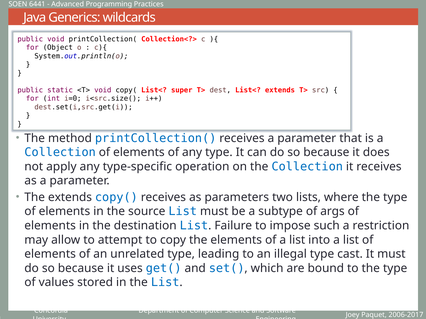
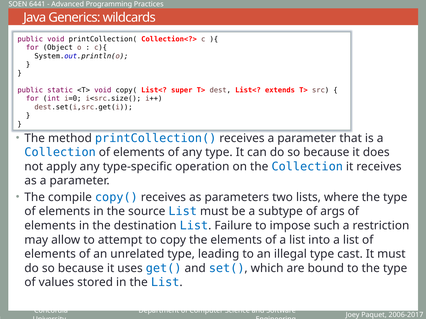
The extends: extends -> compile (70, 198)
